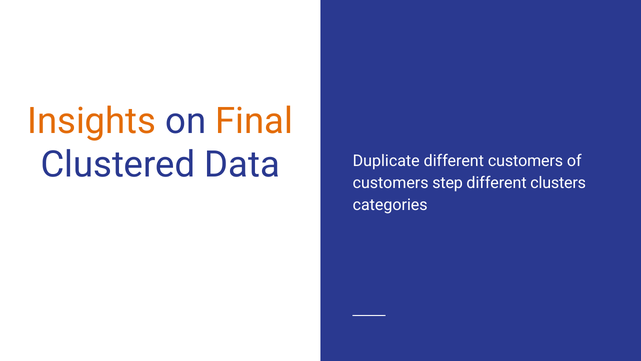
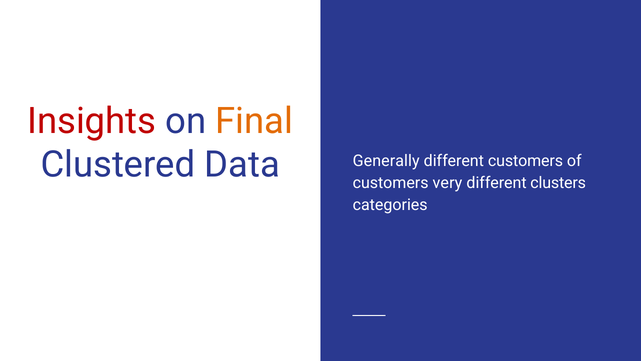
Insights colour: orange -> red (92, 121)
Duplicate: Duplicate -> Generally (386, 161)
step: step -> very (447, 183)
